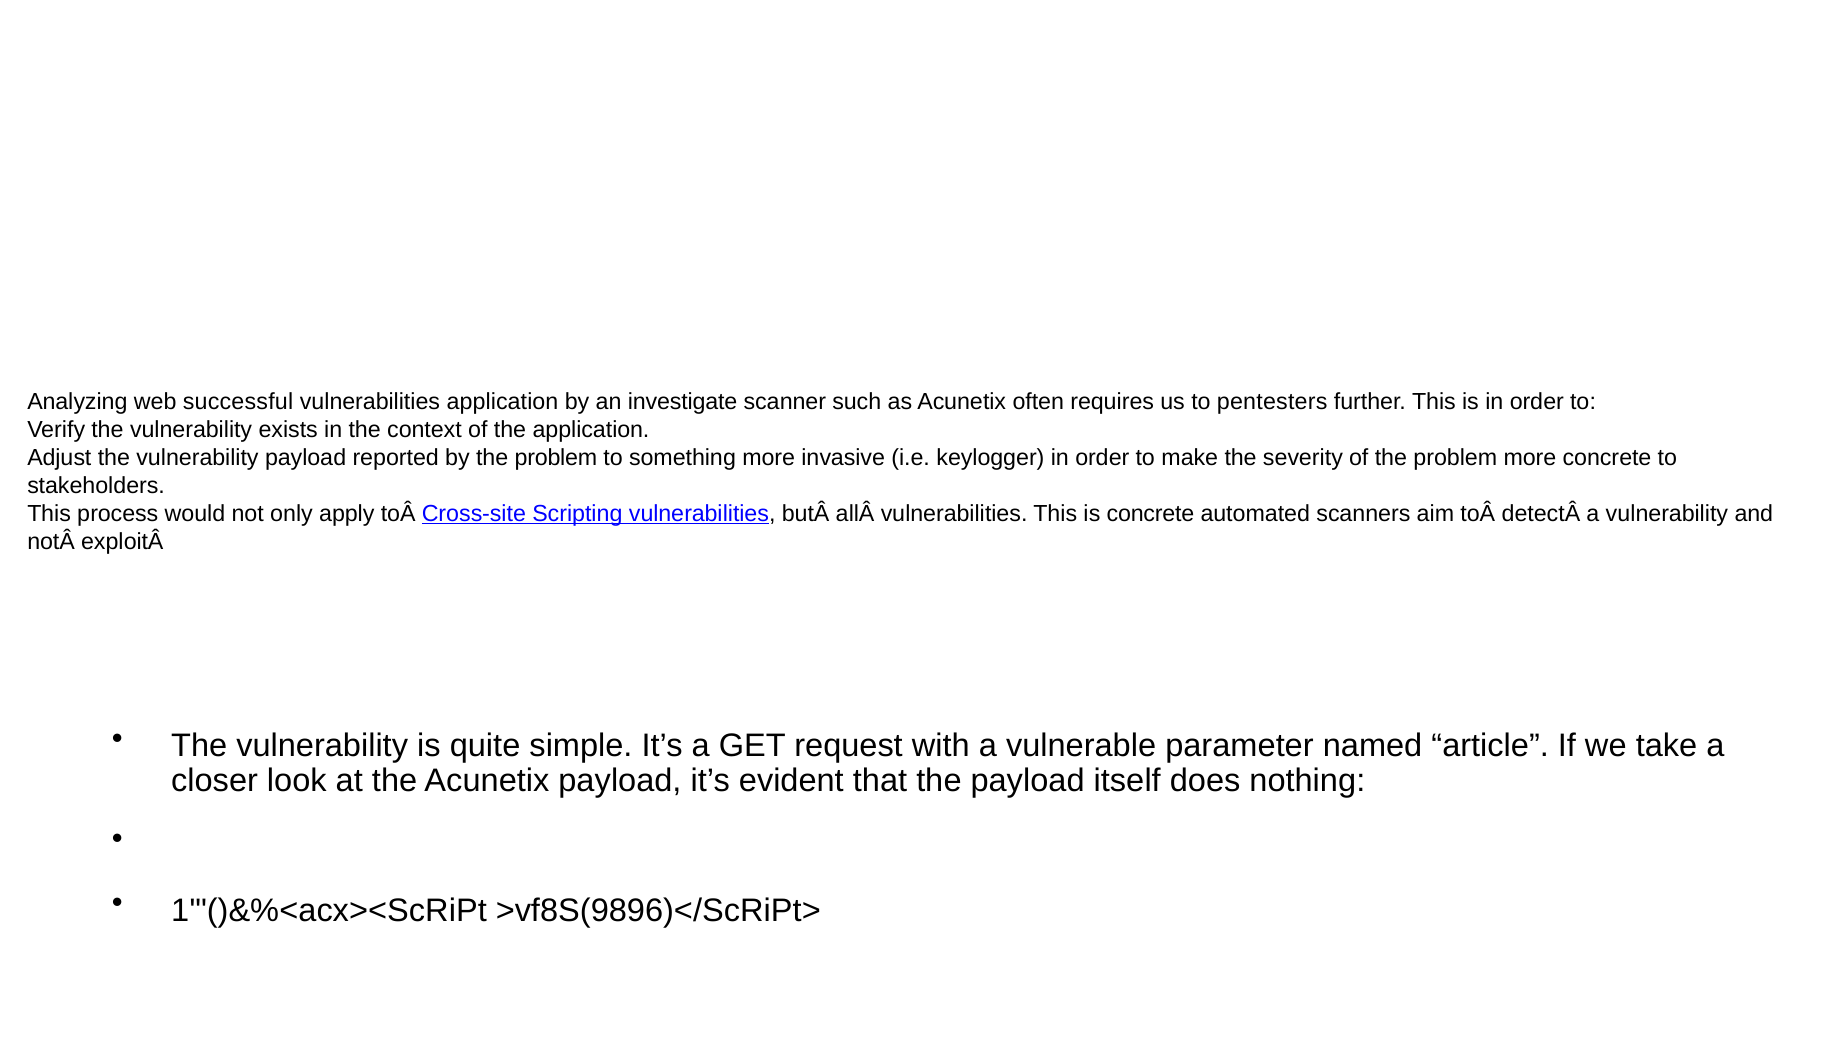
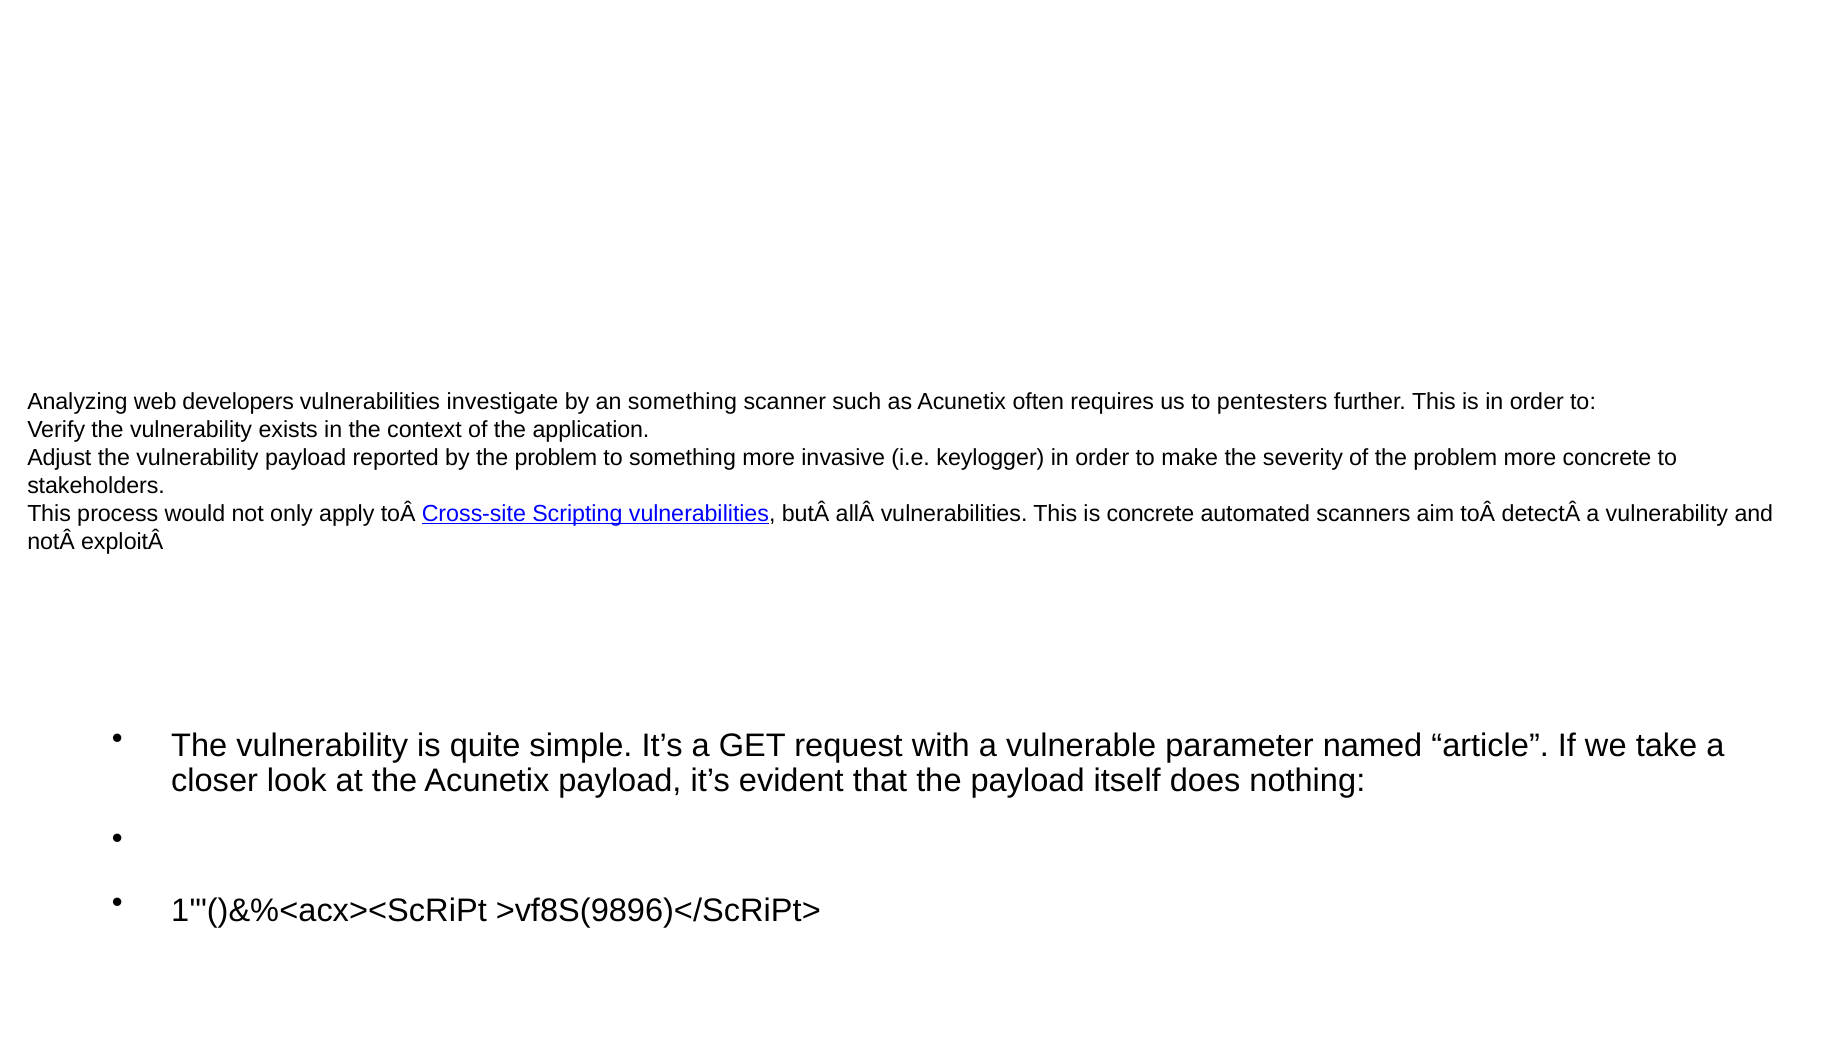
successful: successful -> developers (238, 402)
vulnerabilities application: application -> investigate (502, 402)
an investigate: investigate -> something (682, 402)
